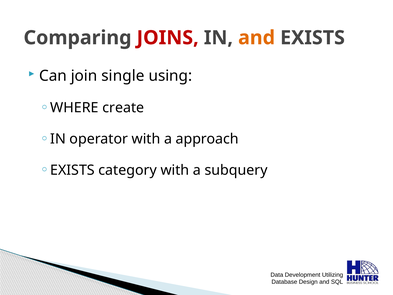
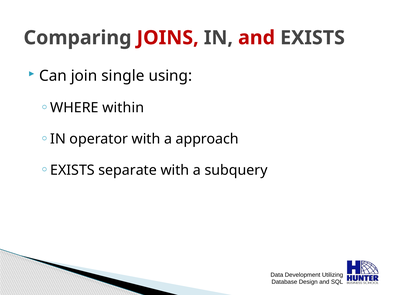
and colour: orange -> red (257, 38)
create: create -> within (123, 108)
category: category -> separate (128, 170)
